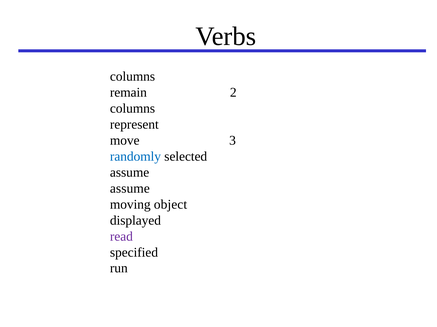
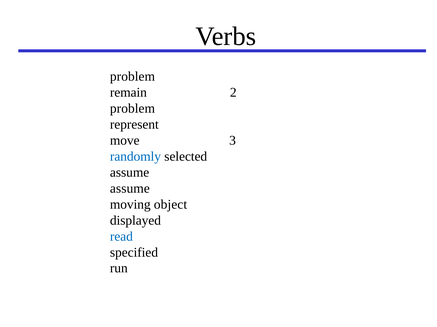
columns: columns -> problem (132, 77)
columns: columns -> problem (132, 109)
read colour: purple -> blue (121, 237)
